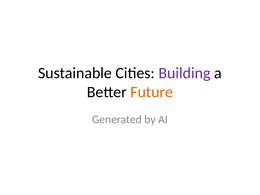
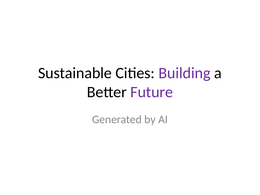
Future colour: orange -> purple (152, 92)
